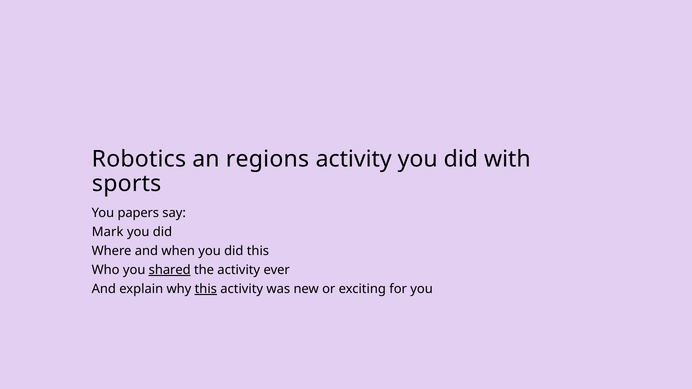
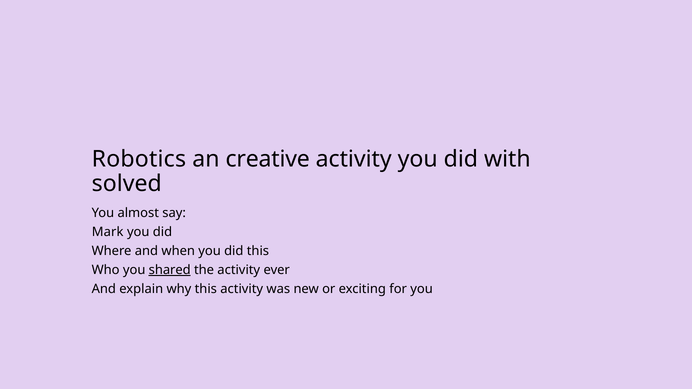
regions: regions -> creative (268, 159)
sports: sports -> solved (127, 184)
papers: papers -> almost (138, 213)
this underline: present -> none (206, 289)
